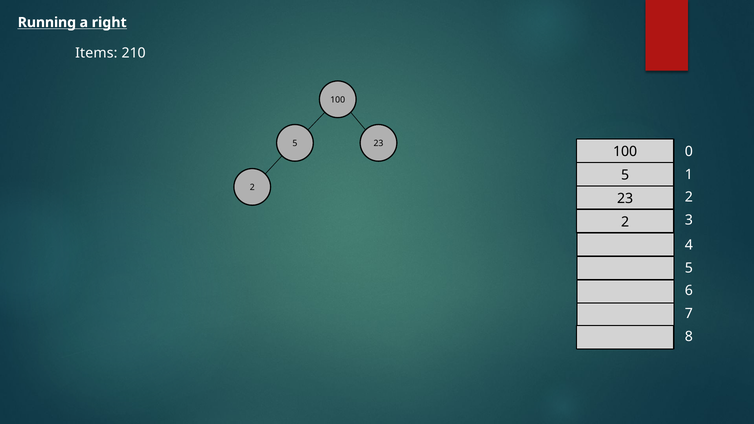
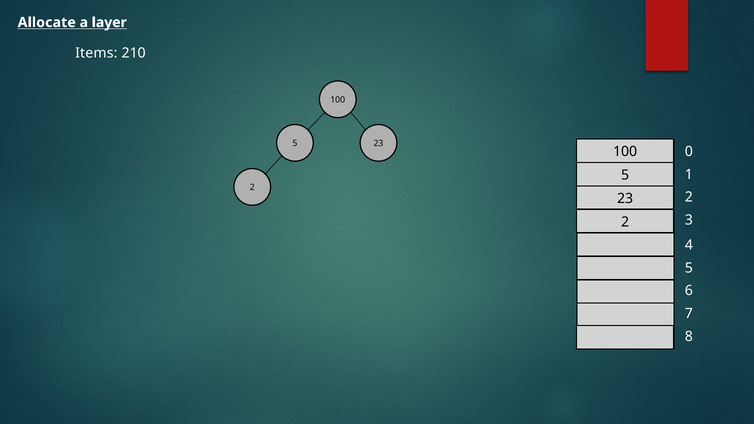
Running: Running -> Allocate (47, 22)
right: right -> layer (109, 22)
